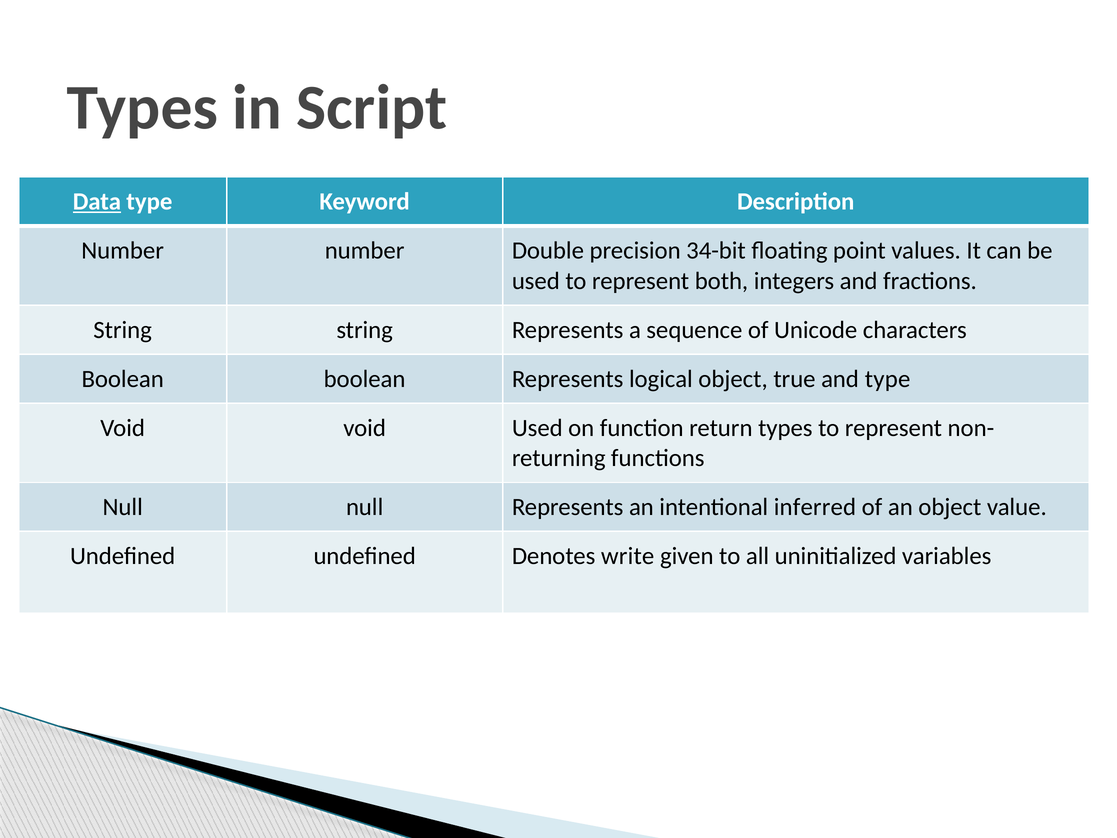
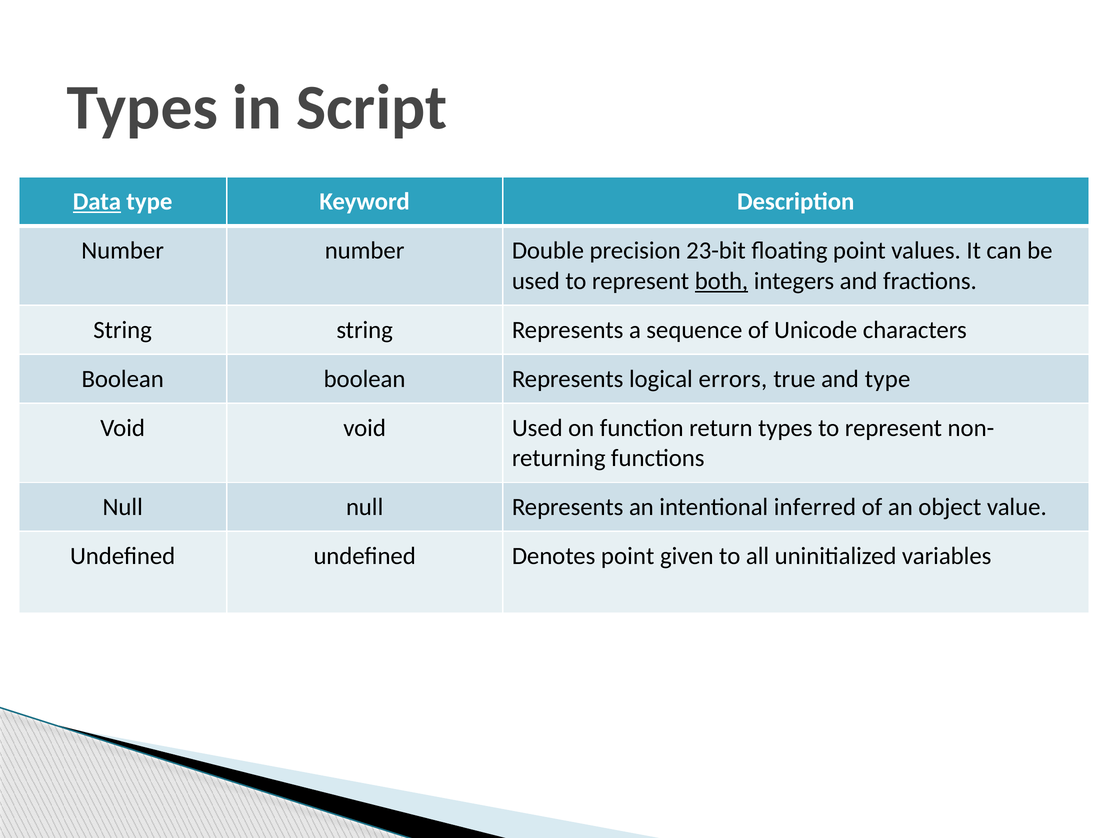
34-bit: 34-bit -> 23-bit (716, 251)
both underline: none -> present (721, 281)
logical object: object -> errors (733, 379)
Denotes write: write -> point (628, 556)
